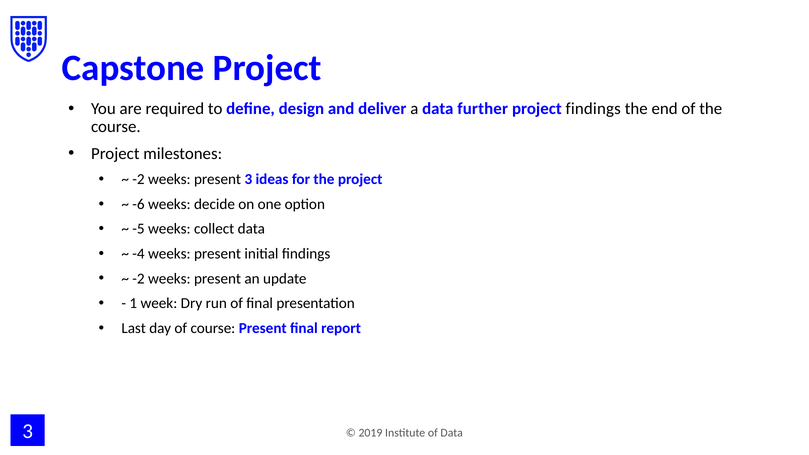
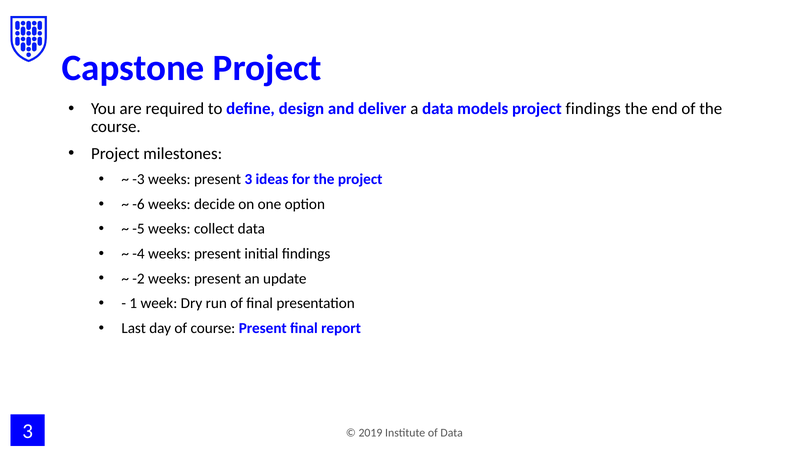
further: further -> models (483, 109)
-2: -2 -> -3 (139, 179)
